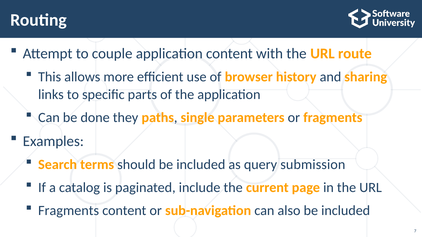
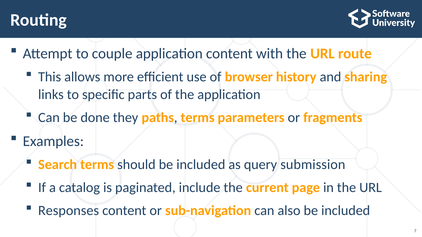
paths single: single -> terms (198, 118)
Fragments: Fragments -> Responses (69, 211)
